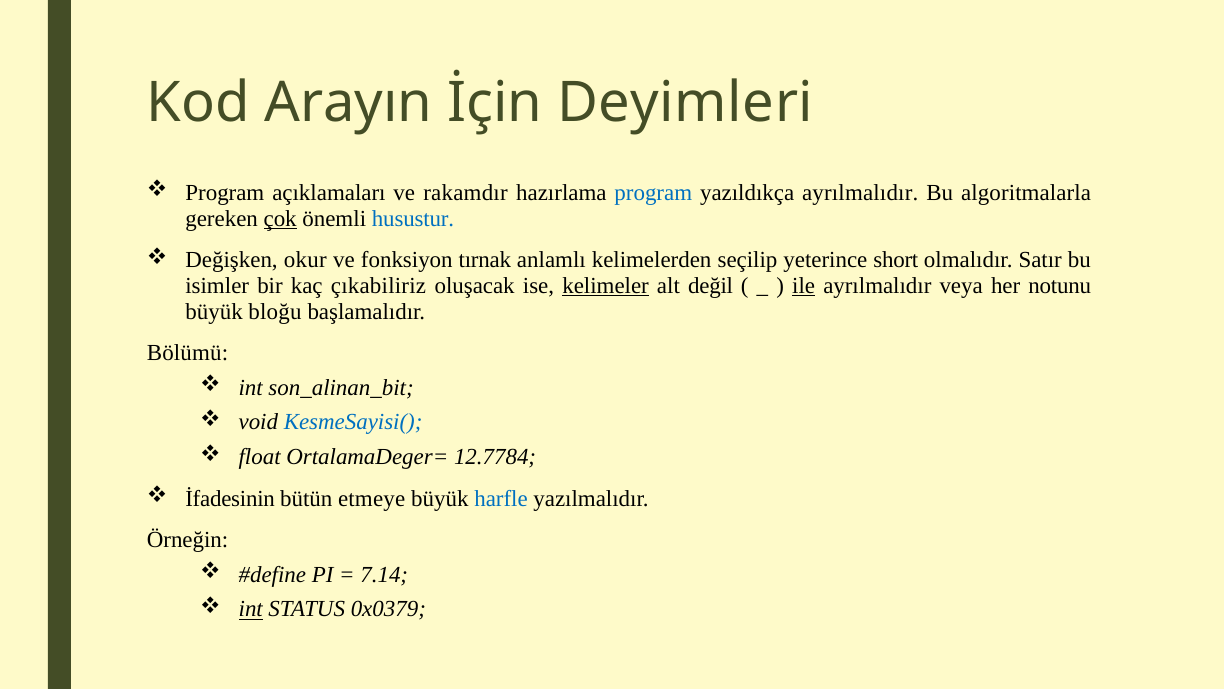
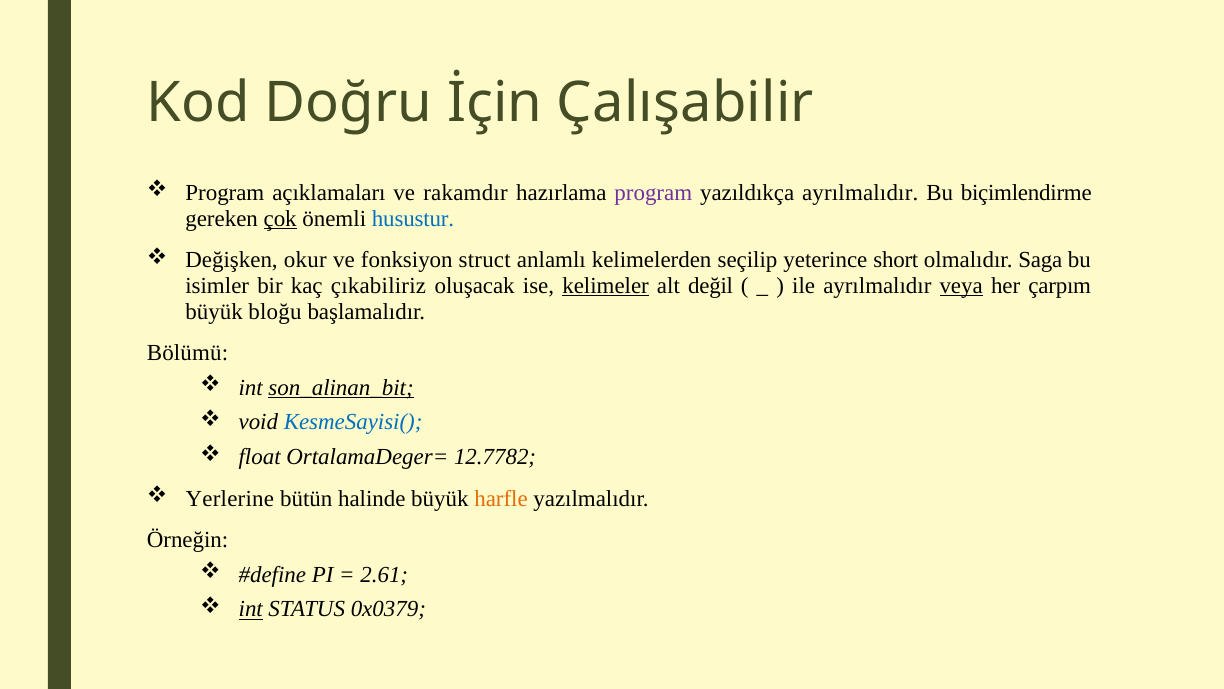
Arayın: Arayın -> Doğru (349, 103)
Deyimleri: Deyimleri -> Çalışabilir (685, 103)
program colour: blue -> purple (653, 192)
algoritmalarla: algoritmalarla -> biçimlendirme (1026, 192)
tırnak: tırnak -> struct (485, 260)
Satır: Satır -> Saga (1040, 260)
ile underline: present -> none (804, 285)
veya underline: none -> present (961, 285)
notunu: notunu -> çarpım (1060, 285)
son_alinan_bit underline: none -> present (341, 387)
12.7784: 12.7784 -> 12.7782 (495, 457)
İfadesinin: İfadesinin -> Yerlerine (230, 498)
etmeye: etmeye -> halinde (372, 498)
harfle colour: blue -> orange (501, 498)
7.14: 7.14 -> 2.61 (384, 574)
